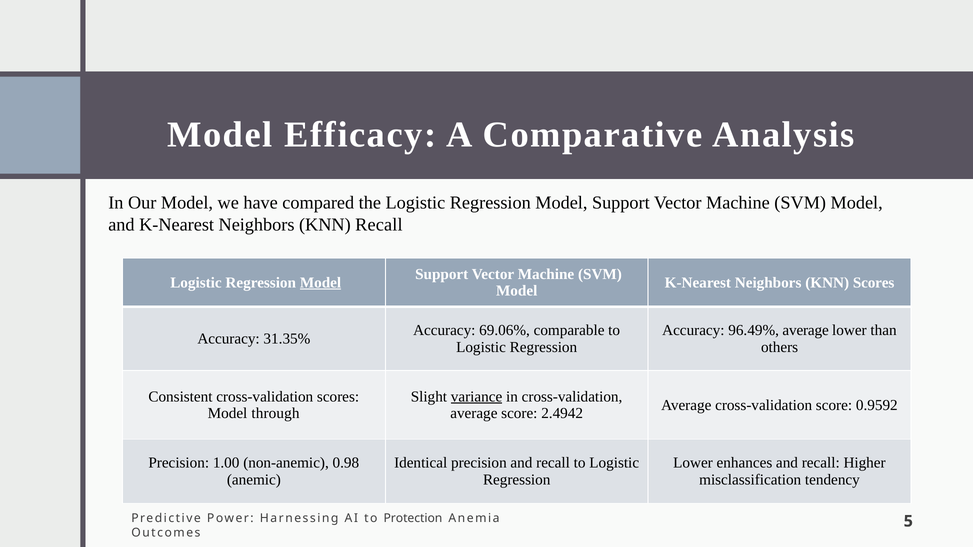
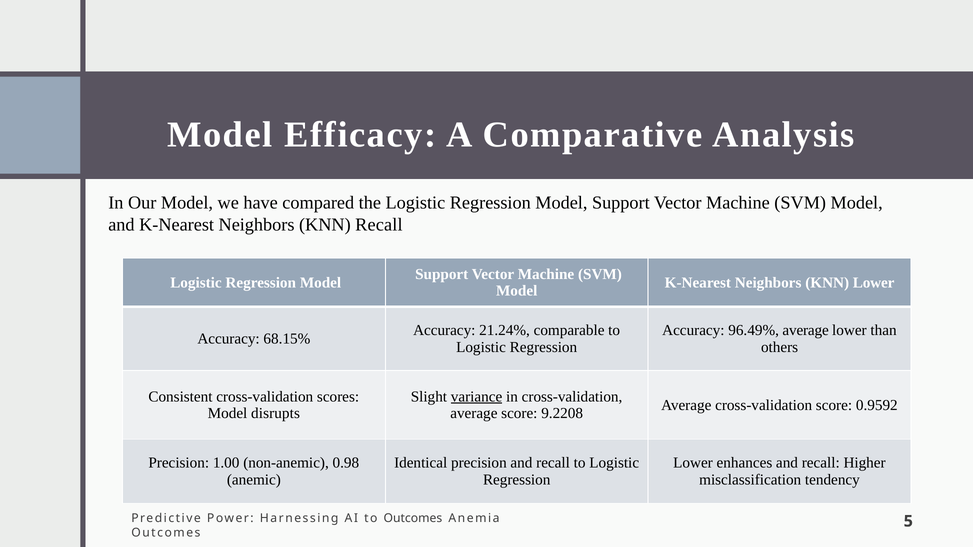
Model underline: present -> none (321, 283)
KNN Scores: Scores -> Lower (874, 283)
69.06%: 69.06% -> 21.24% (505, 331)
31.35%: 31.35% -> 68.15% (287, 339)
through: through -> disrupts (276, 414)
2.4942: 2.4942 -> 9.2208 (562, 414)
to Protection: Protection -> Outcomes (413, 519)
